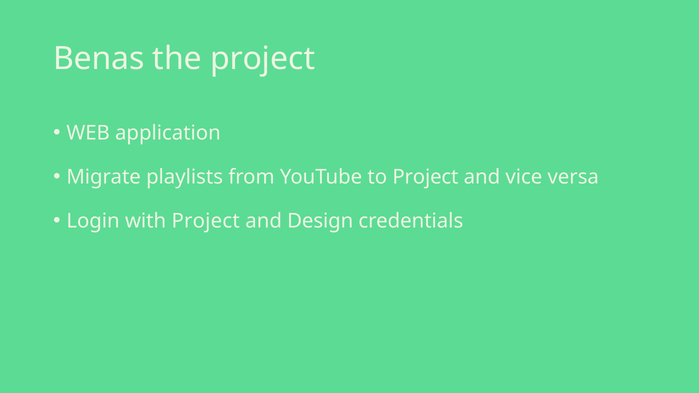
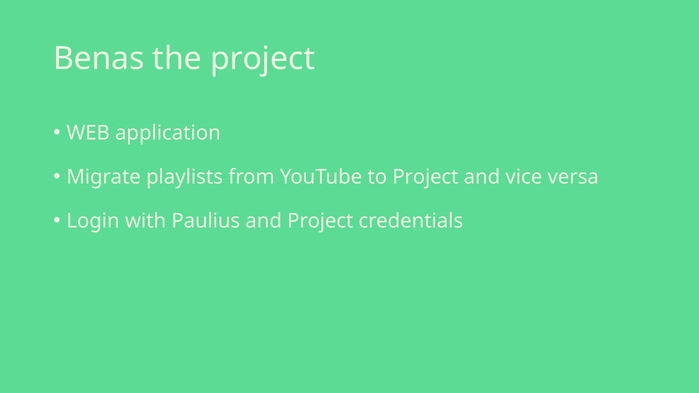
with Project: Project -> Paulius (206, 221)
and Design: Design -> Project (320, 221)
